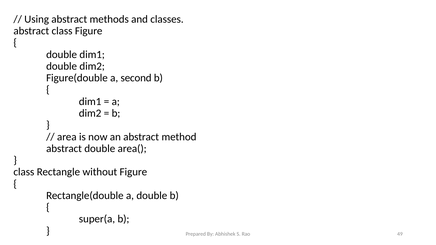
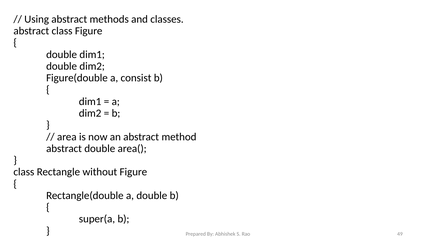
second: second -> consist (136, 78)
